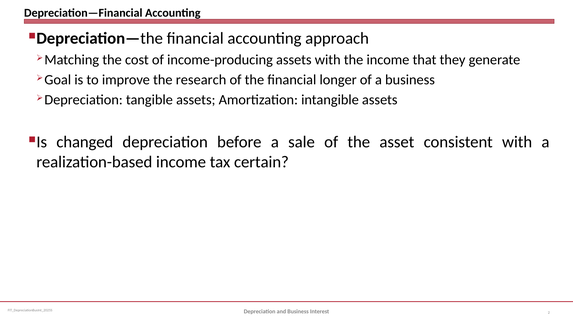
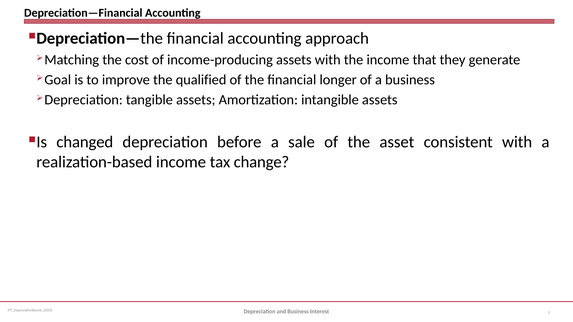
research: research -> qualified (201, 80)
certain: certain -> change (261, 162)
